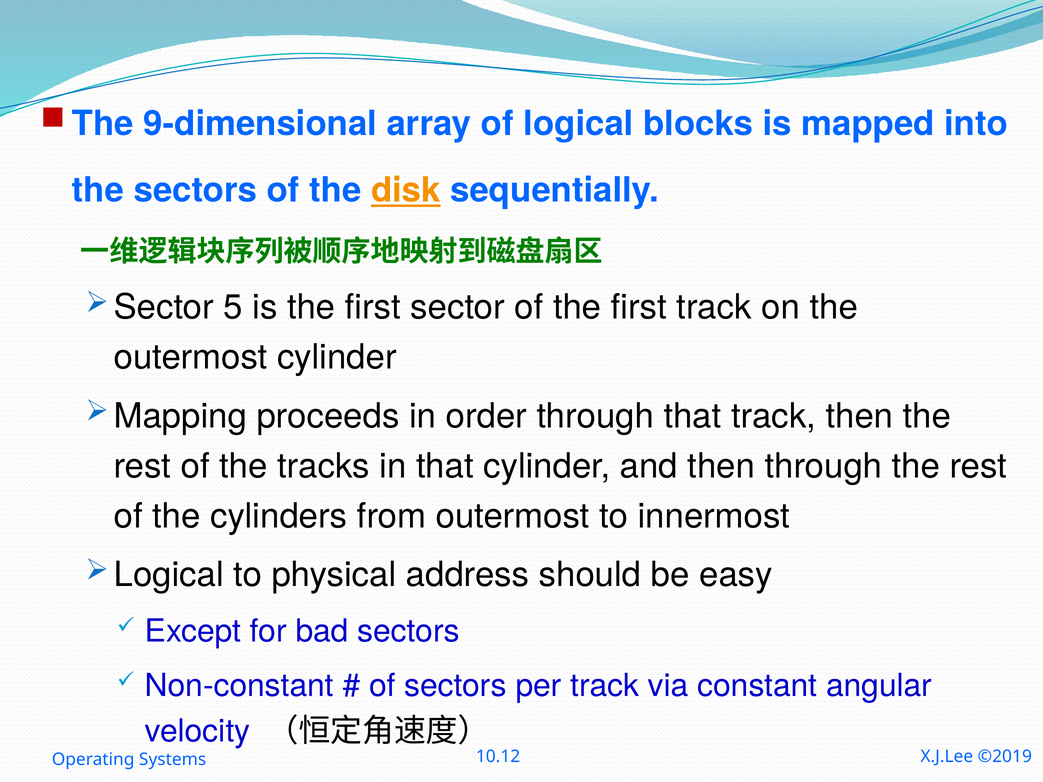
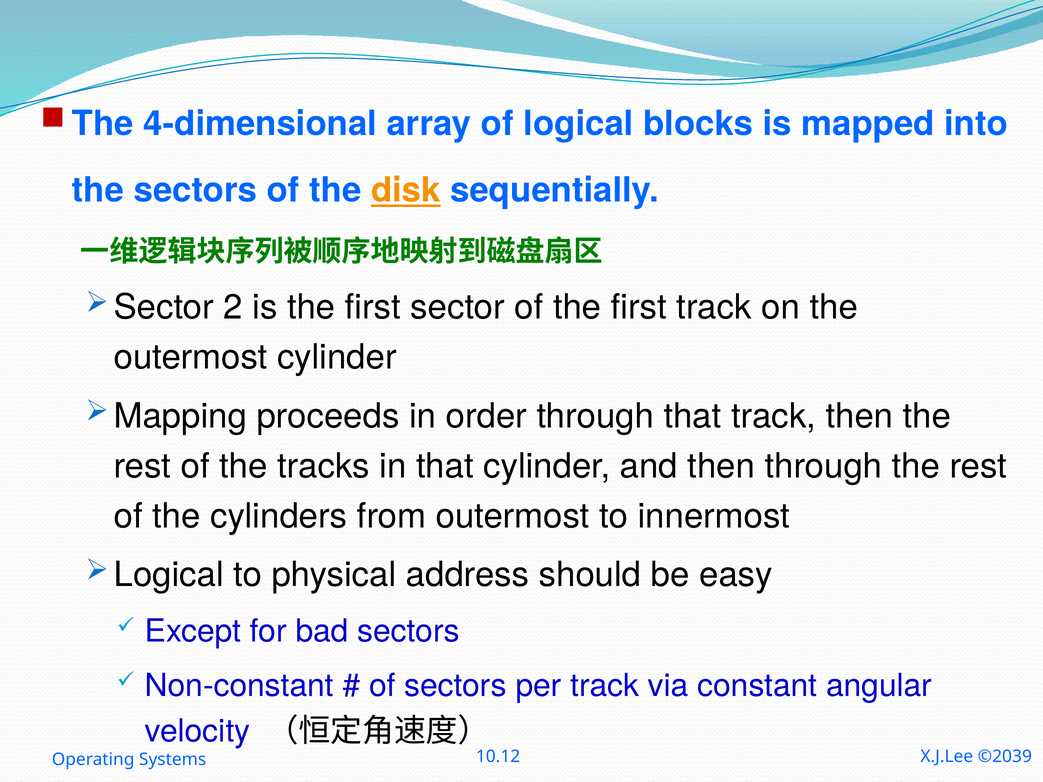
9-dimensional: 9-dimensional -> 4-dimensional (260, 124)
5: 5 -> 2 (233, 307)
©2019: ©2019 -> ©2039 (1005, 757)
